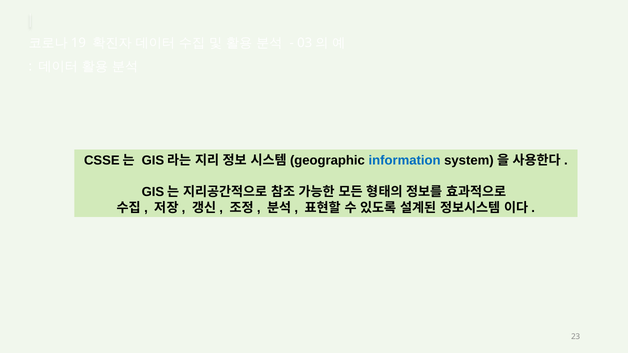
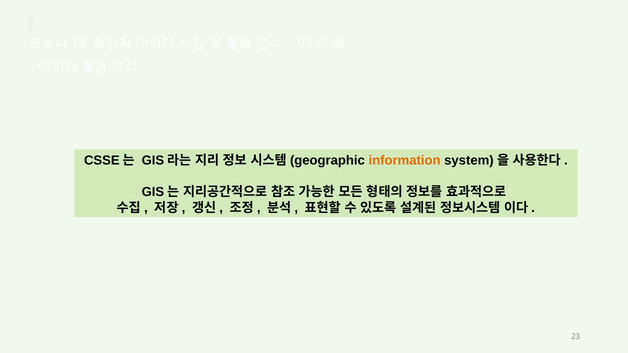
information colour: blue -> orange (405, 161)
